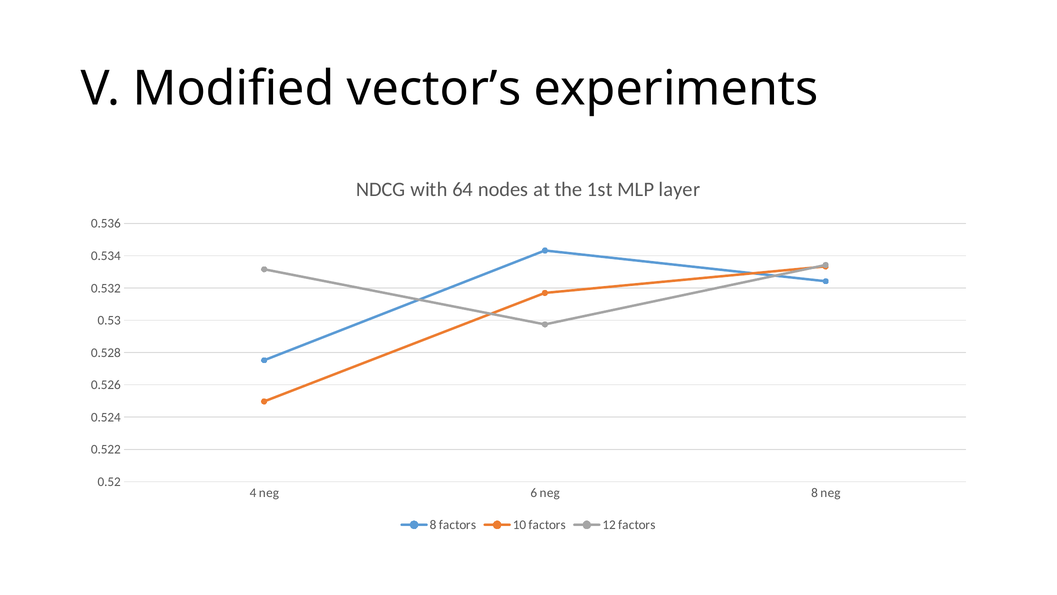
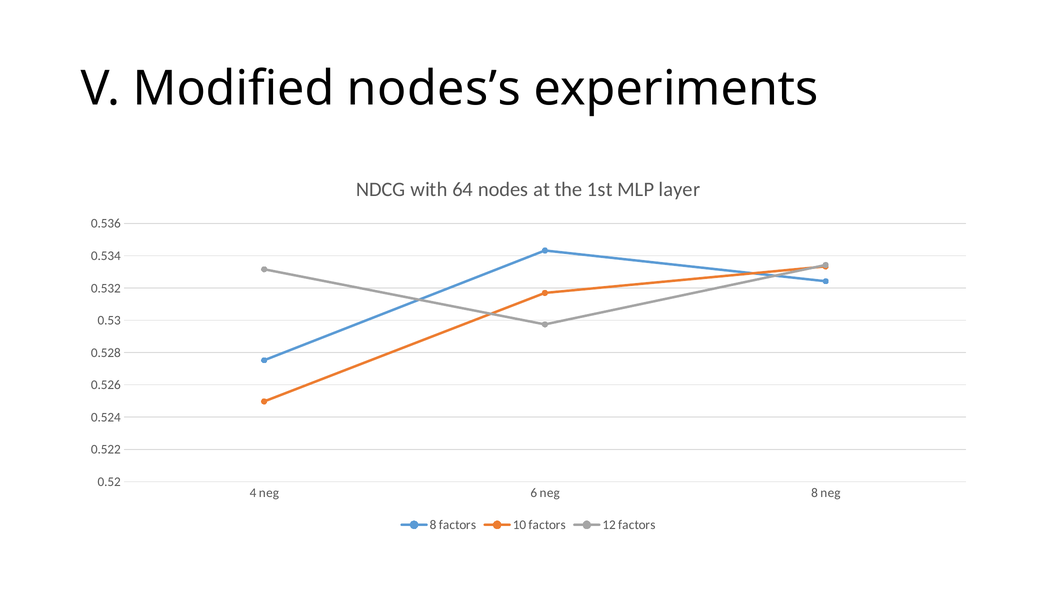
vector’s: vector’s -> nodes’s (434, 89)
